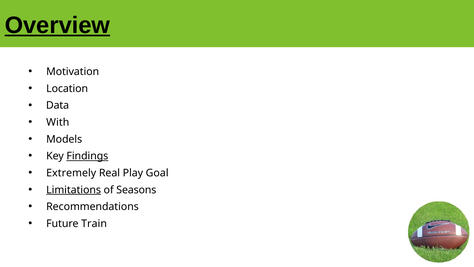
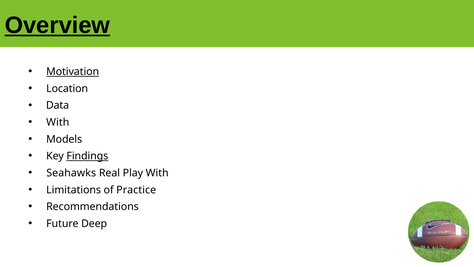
Motivation underline: none -> present (73, 72)
Extremely: Extremely -> Seahawks (71, 173)
Play Goal: Goal -> With (157, 173)
Limitations underline: present -> none (74, 190)
Seasons: Seasons -> Practice (136, 190)
Train: Train -> Deep (94, 223)
